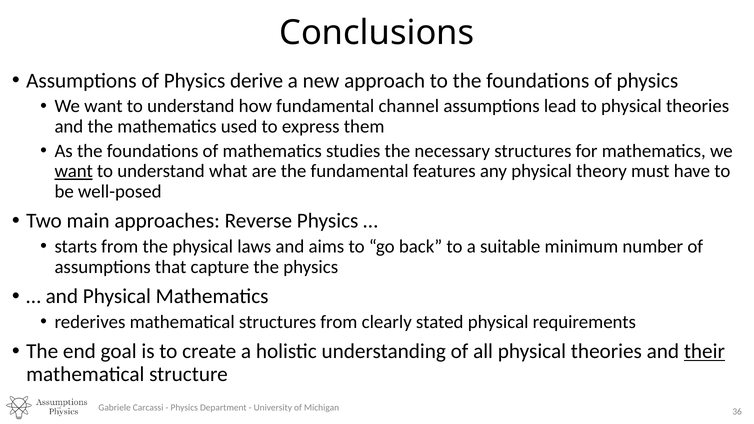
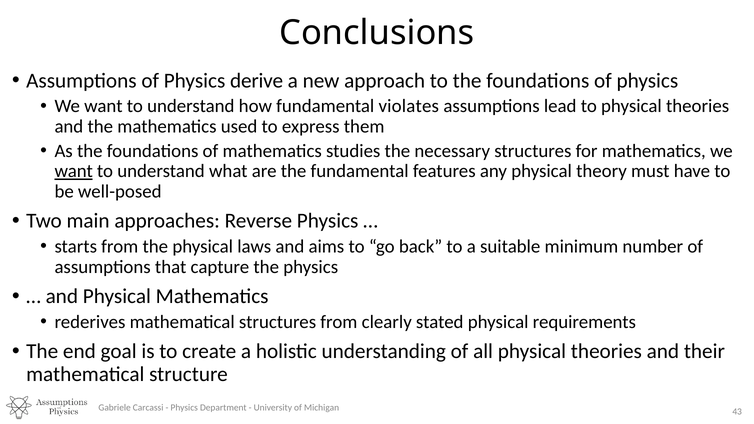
channel: channel -> violates (409, 106)
their underline: present -> none (704, 351)
36: 36 -> 43 (737, 412)
